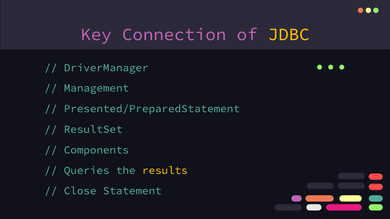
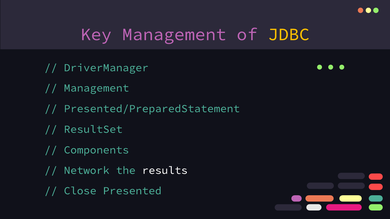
Key Connection: Connection -> Management (174, 34)
Queries: Queries -> Network (87, 171)
results colour: yellow -> white (165, 171)
Statement: Statement -> Presented (132, 191)
